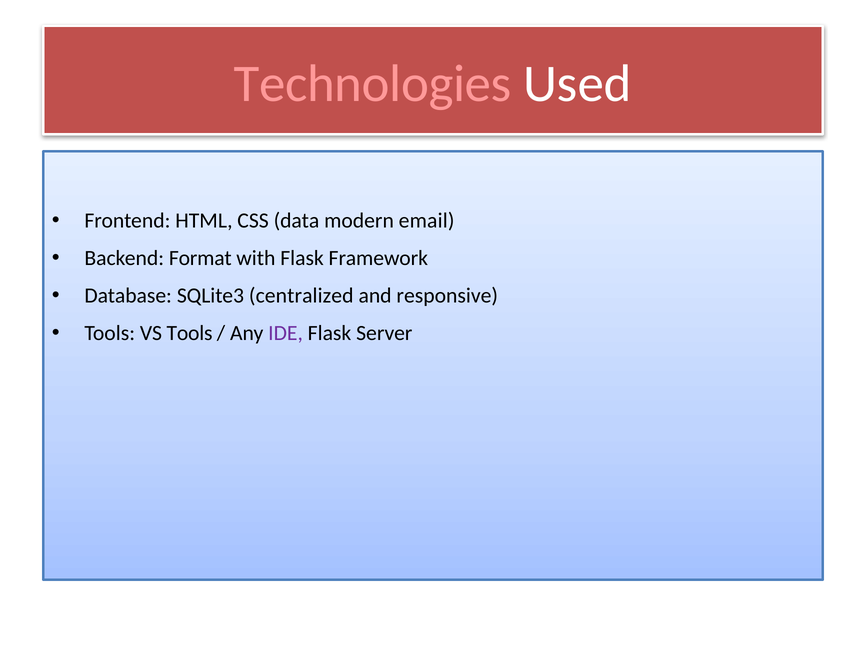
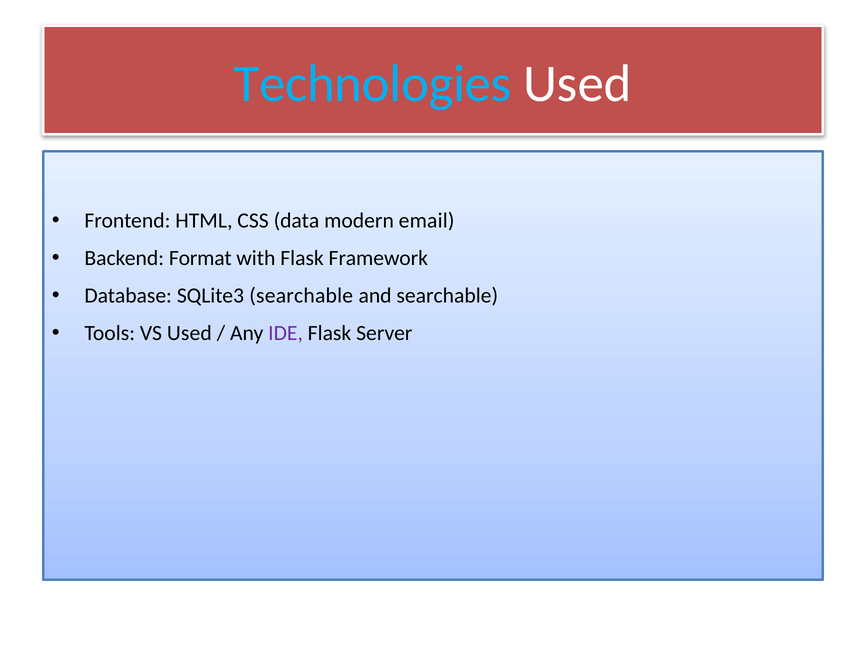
Technologies colour: pink -> light blue (373, 84)
SQLite3 centralized: centralized -> searchable (301, 296)
and responsive: responsive -> searchable (447, 296)
VS Tools: Tools -> Used (189, 334)
